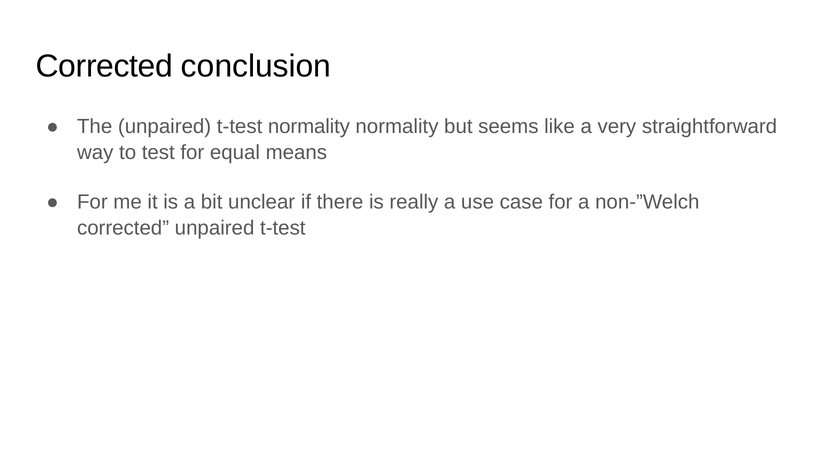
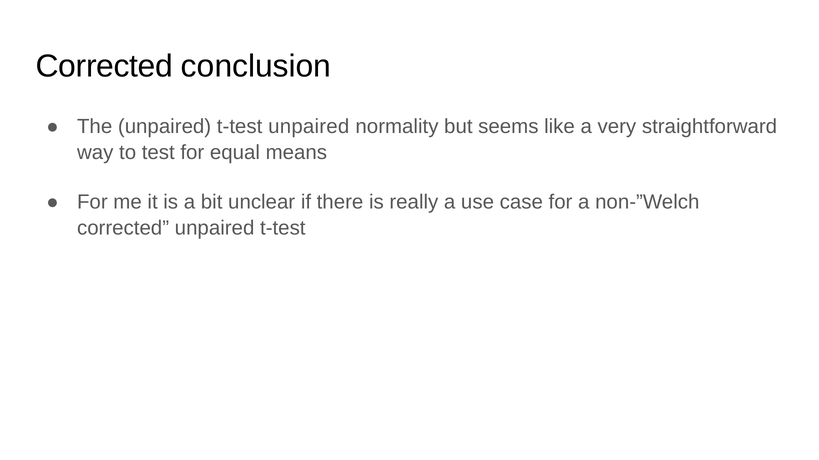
t-test normality: normality -> unpaired (309, 127)
